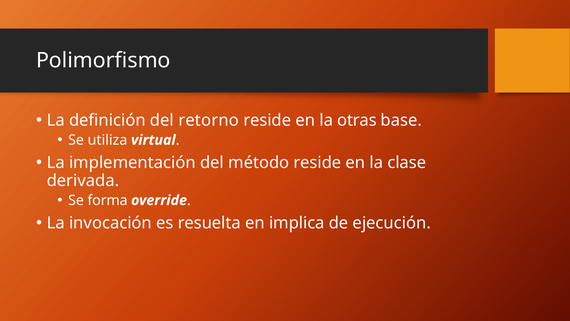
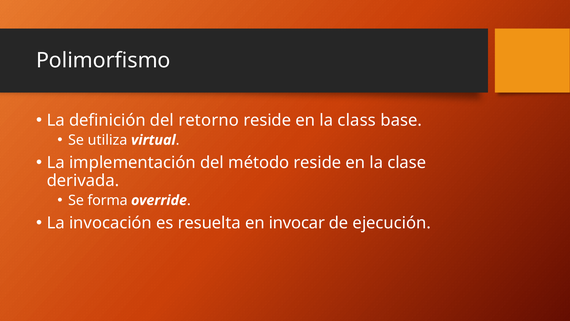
otras: otras -> class (357, 120)
implica: implica -> invocar (297, 223)
